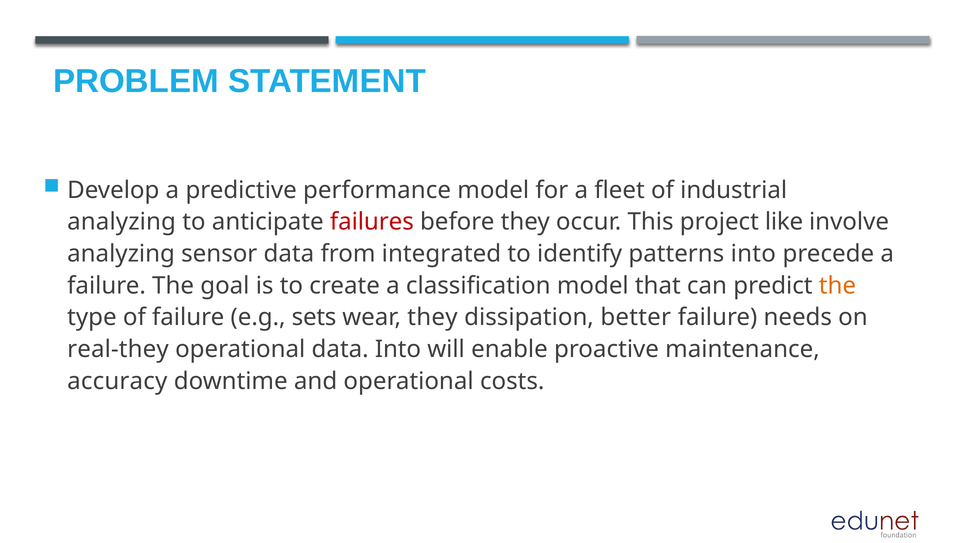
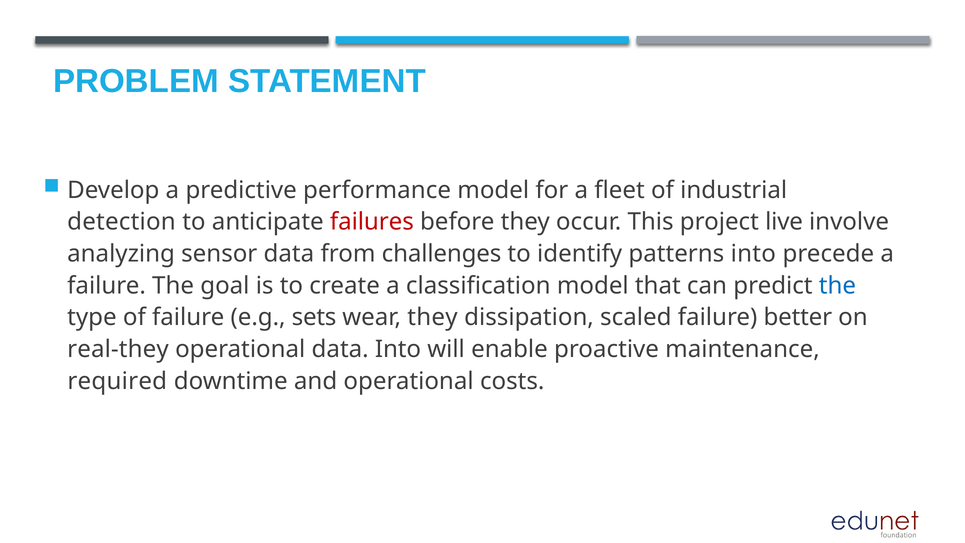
analyzing: analyzing -> detection (121, 222)
like: like -> live (784, 222)
integrated: integrated -> challenges (442, 254)
the colour: orange -> blue (837, 286)
better: better -> scaled (636, 317)
needs: needs -> better (798, 317)
accuracy: accuracy -> required (117, 381)
